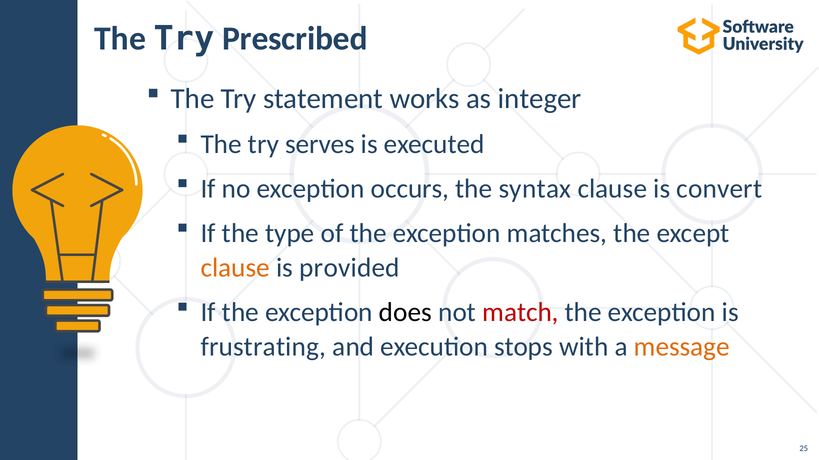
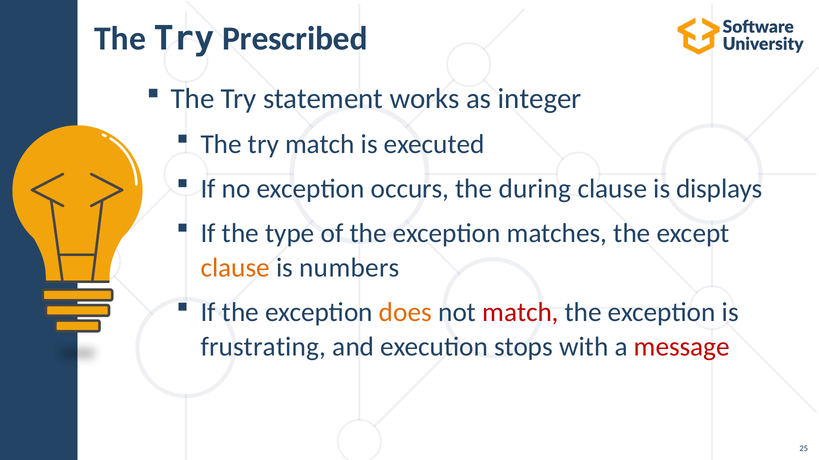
try serves: serves -> match (320, 144)
syntax: syntax -> during (535, 189)
convert: convert -> displays (720, 189)
provided: provided -> numbers (349, 268)
does colour: black -> orange (406, 313)
message colour: orange -> red (682, 347)
